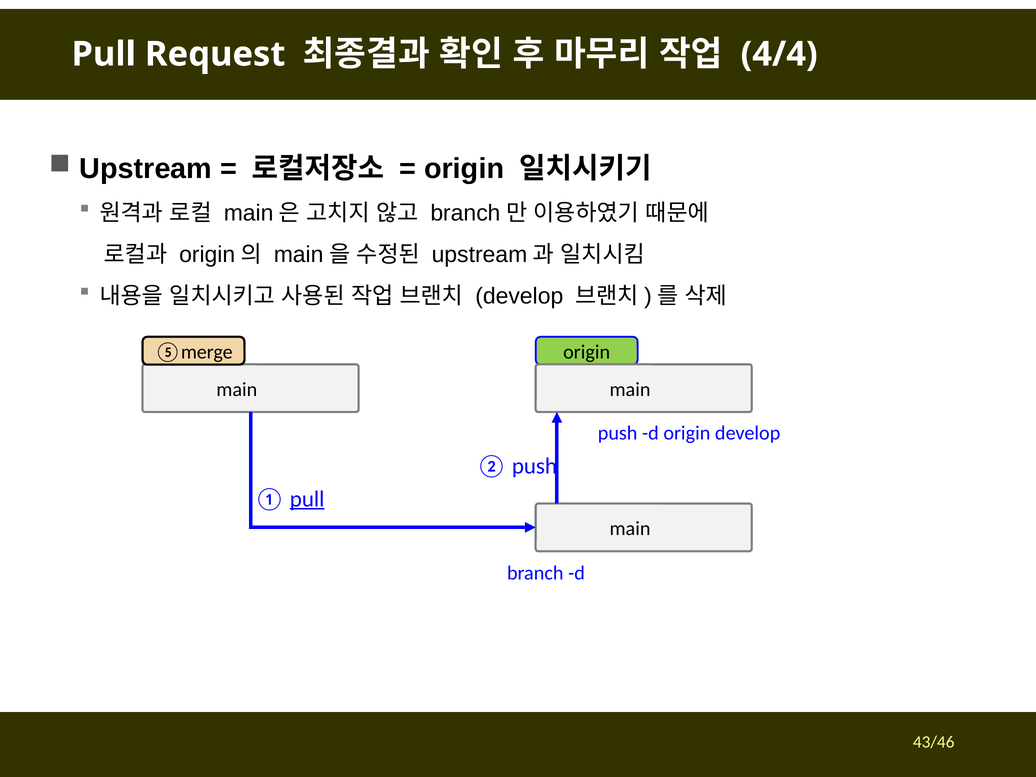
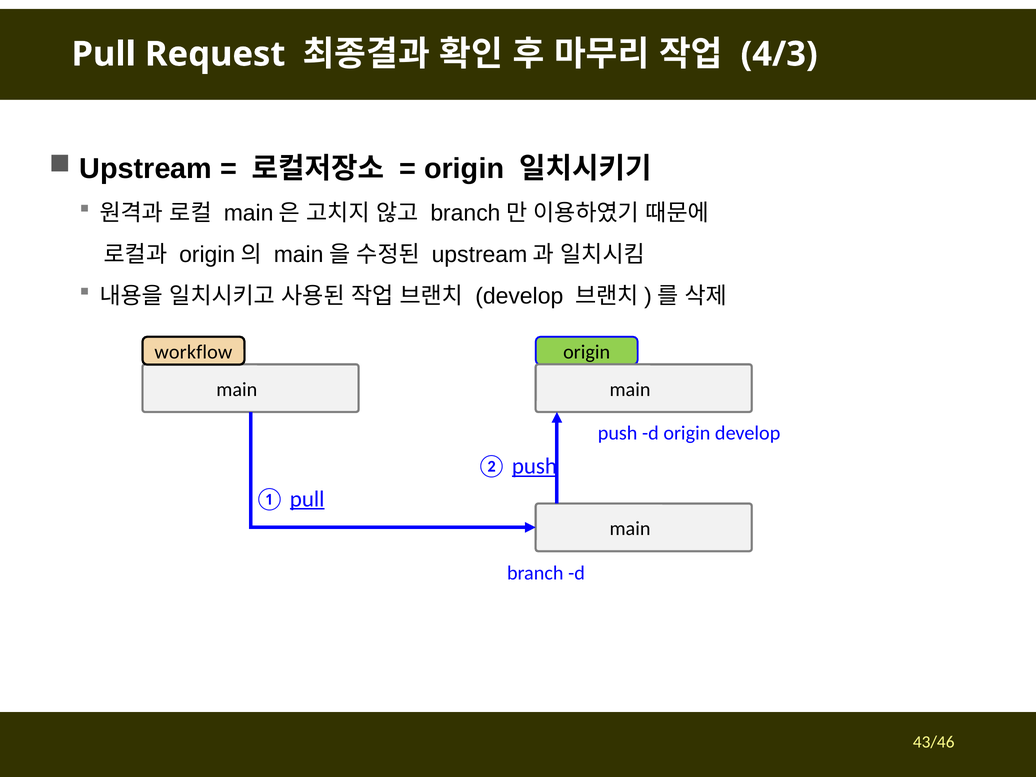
4/4: 4/4 -> 4/3 (779, 54)
⑤merge: ⑤merge -> workflow (193, 352)
push underline: none -> present (534, 466)
